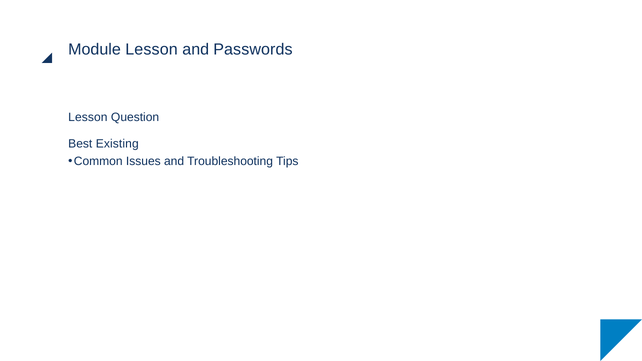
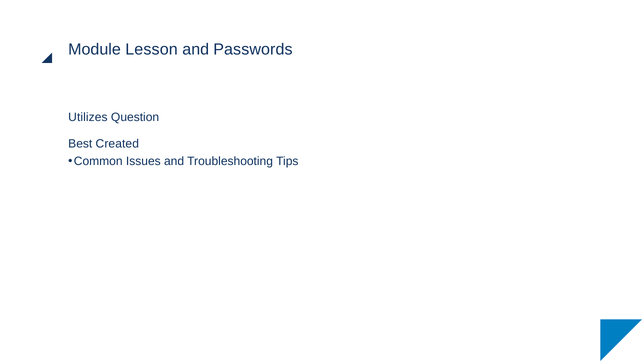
Lesson: Lesson -> Utilizes (88, 117)
Existing: Existing -> Created (117, 144)
